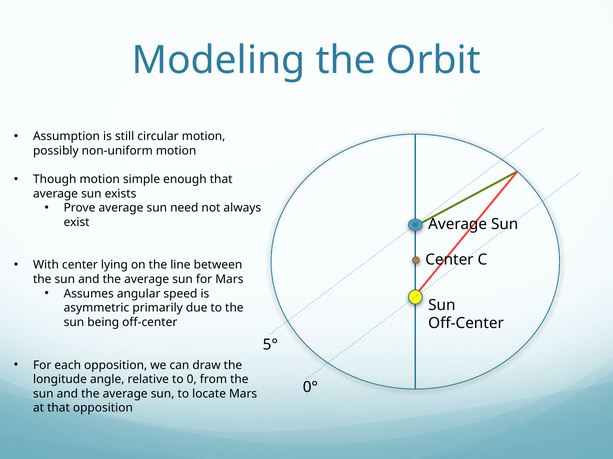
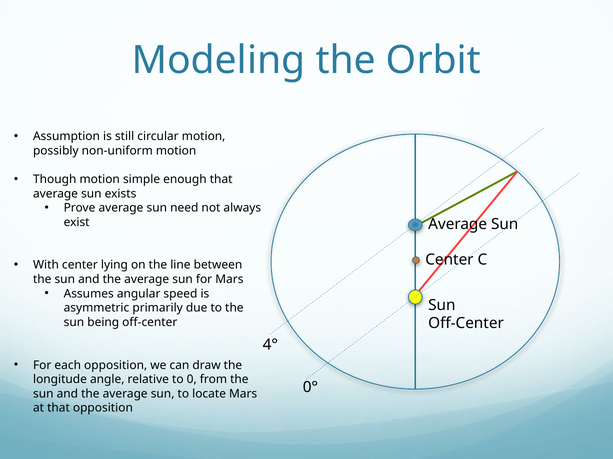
5°: 5° -> 4° (270, 345)
